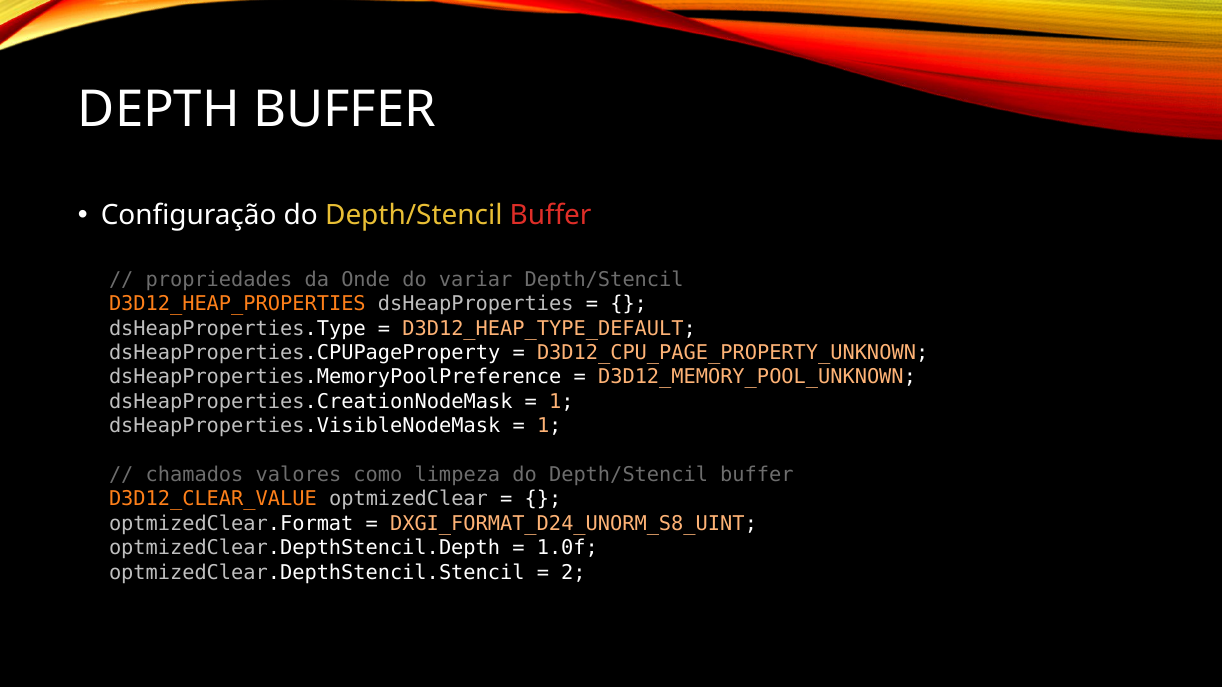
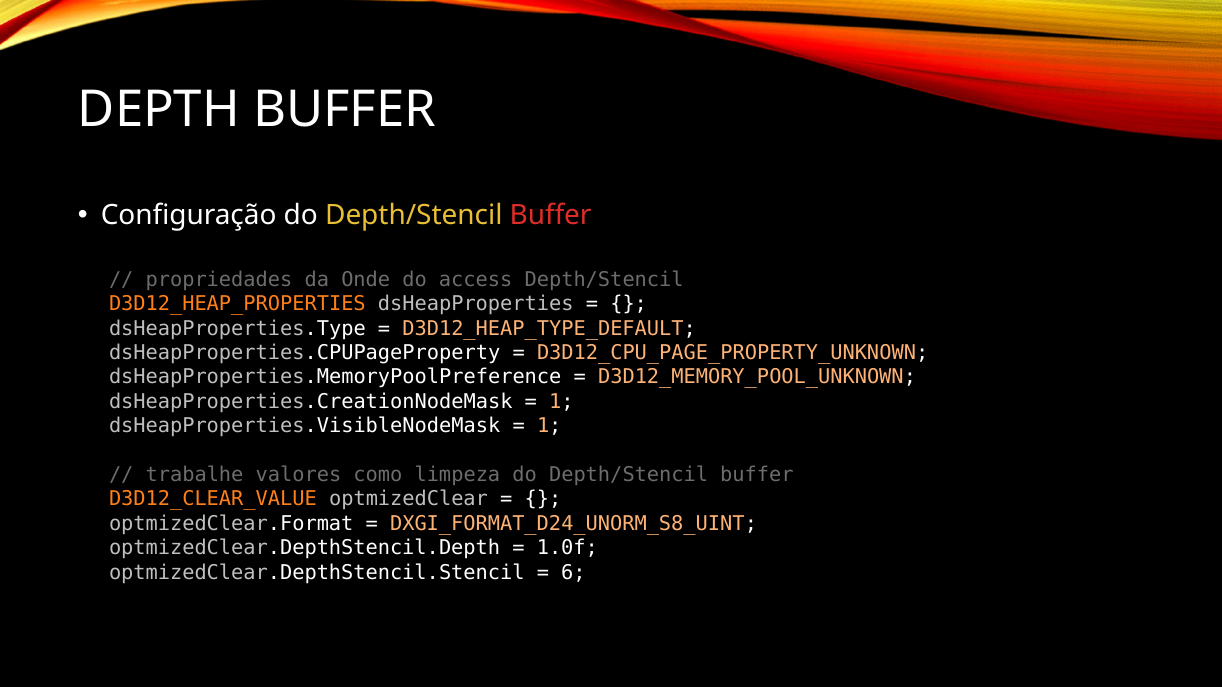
variar: variar -> access (476, 280)
chamados: chamados -> trabalhe (195, 475)
2: 2 -> 6 (573, 573)
